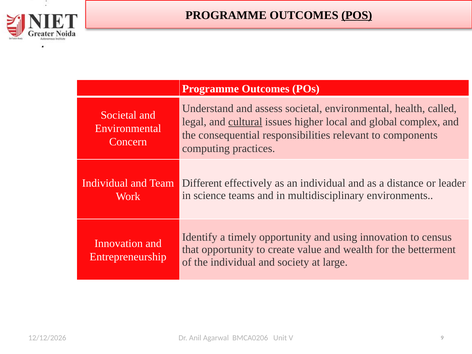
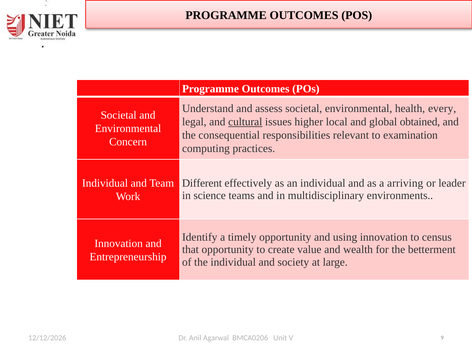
POS underline: present -> none (357, 15)
called: called -> every (442, 109)
complex: complex -> obtained (420, 122)
components: components -> examination (410, 135)
distance: distance -> arriving (405, 183)
